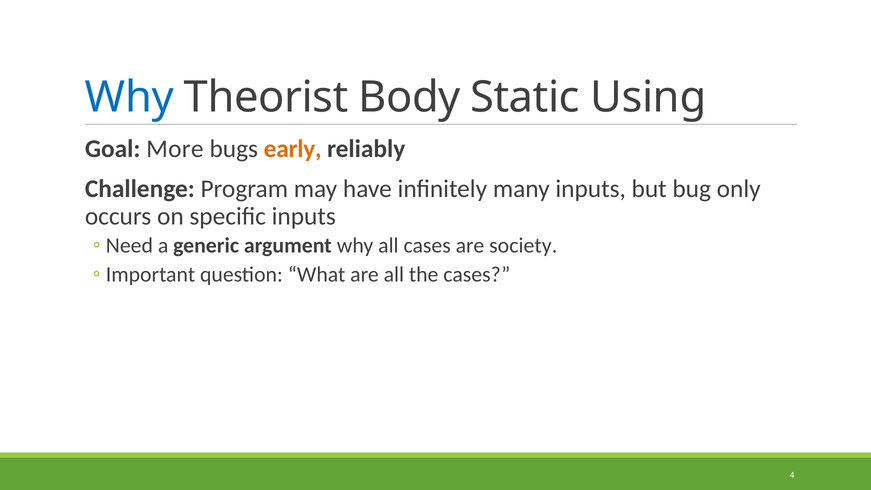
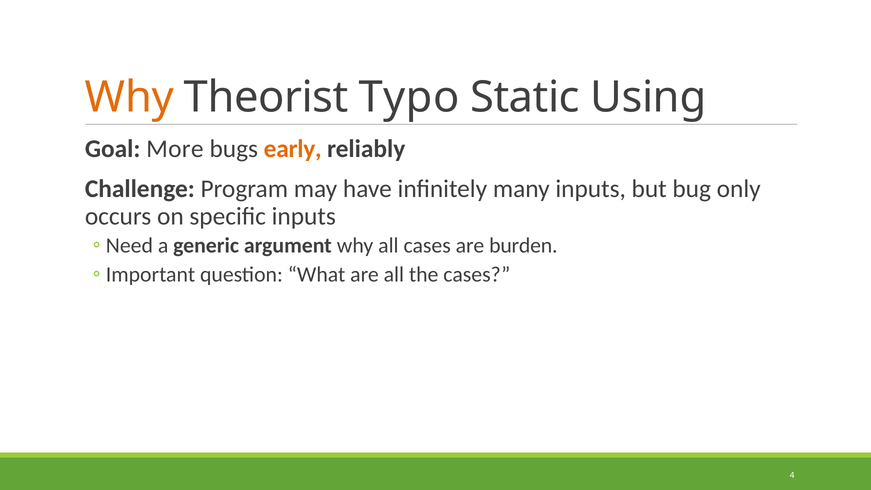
Why colour: blue -> orange (129, 98)
Body: Body -> Typo (409, 98)
society: society -> burden (523, 245)
